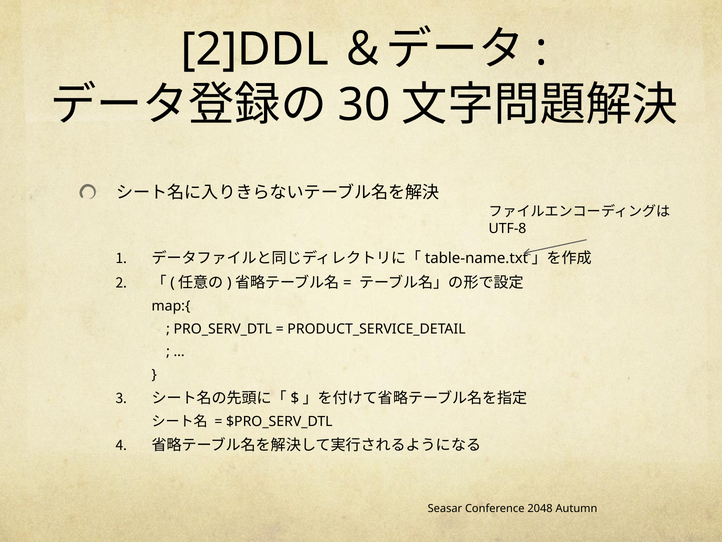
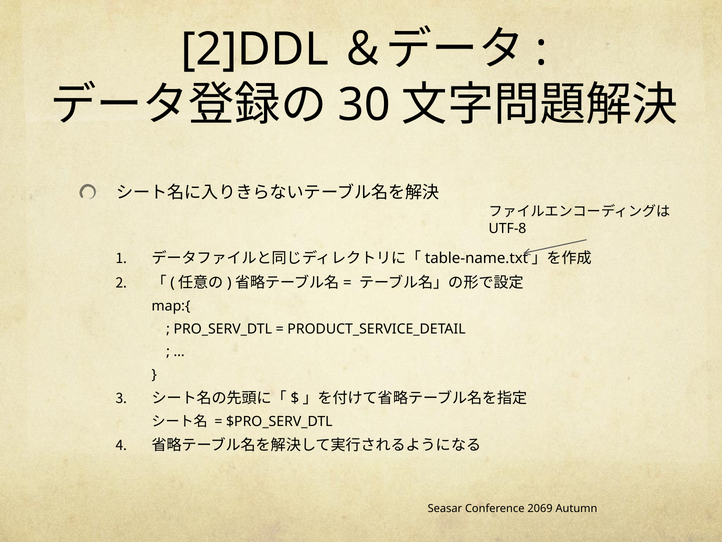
2048: 2048 -> 2069 (540, 508)
